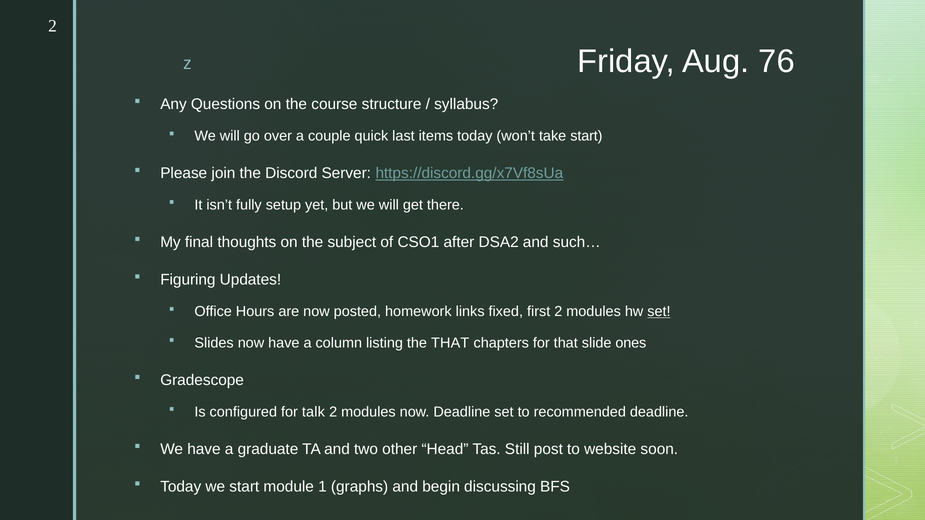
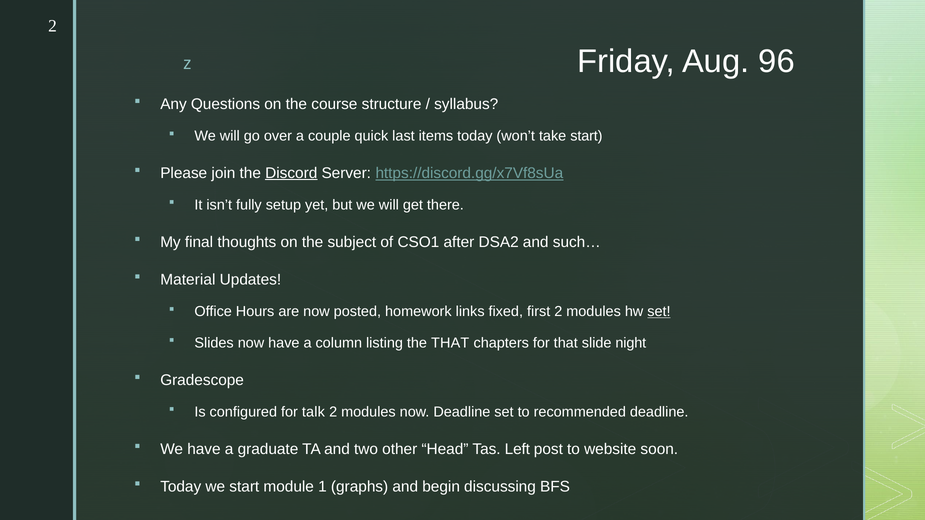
76: 76 -> 96 (777, 61)
Discord underline: none -> present (291, 173)
Figuring: Figuring -> Material (188, 280)
ones: ones -> night (631, 343)
Still: Still -> Left (517, 449)
